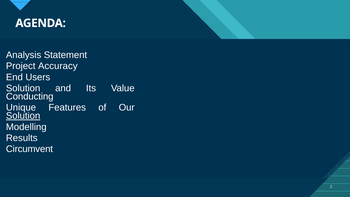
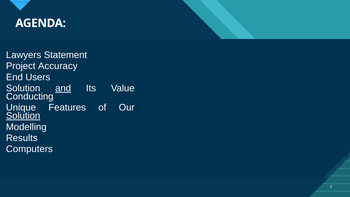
Analysis: Analysis -> Lawyers (24, 55)
and underline: none -> present (63, 88)
Circumvent: Circumvent -> Computers (29, 149)
